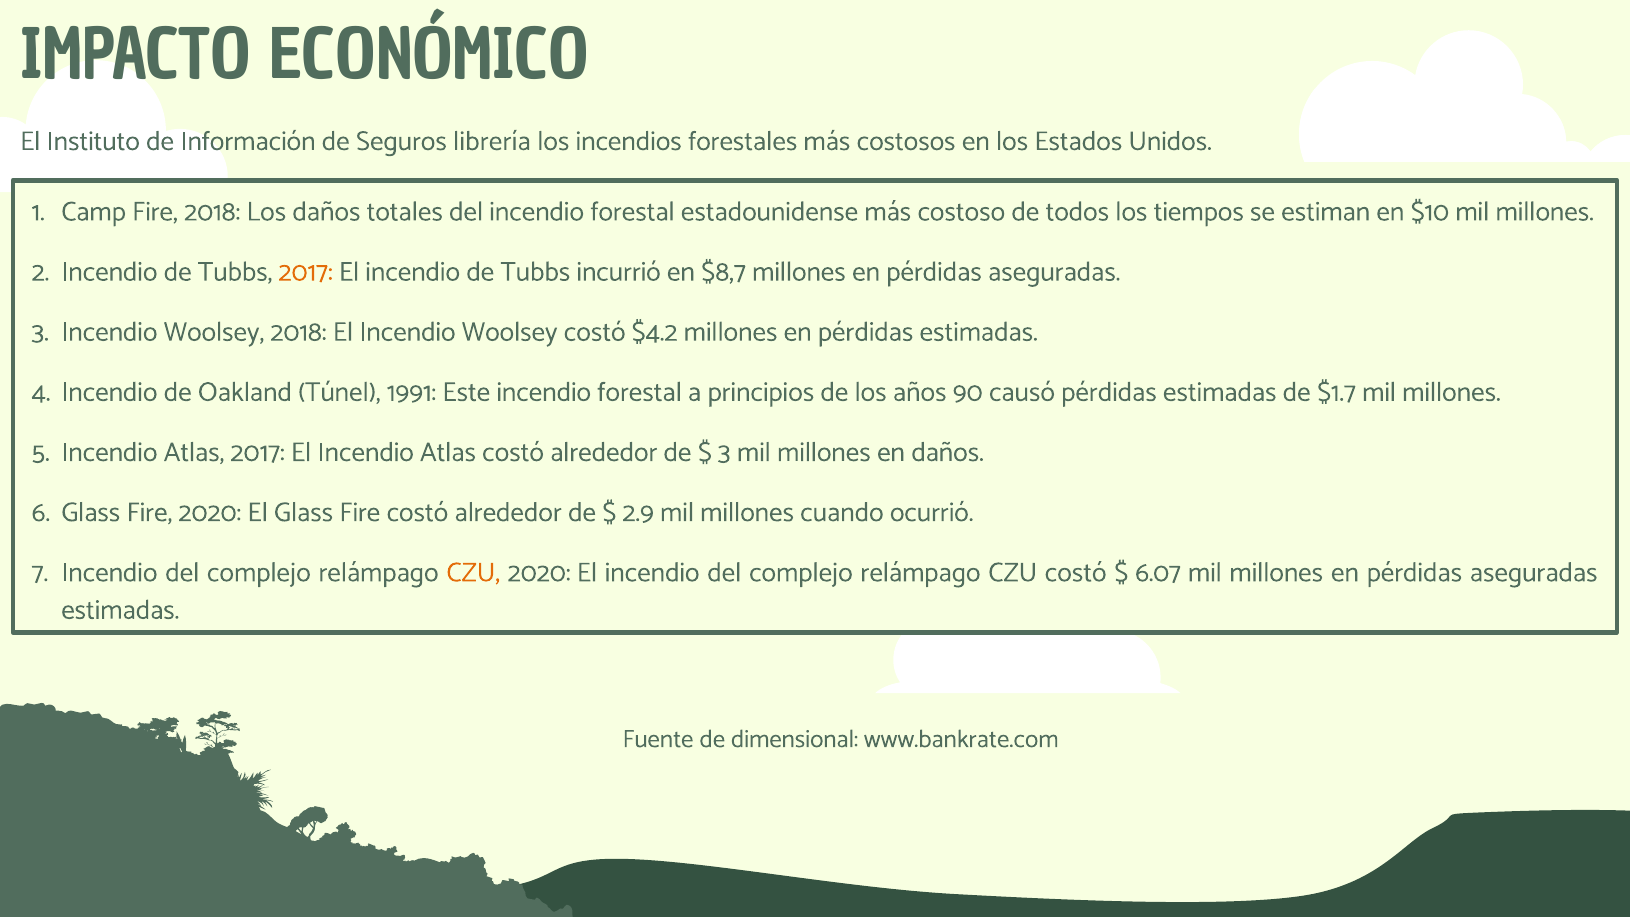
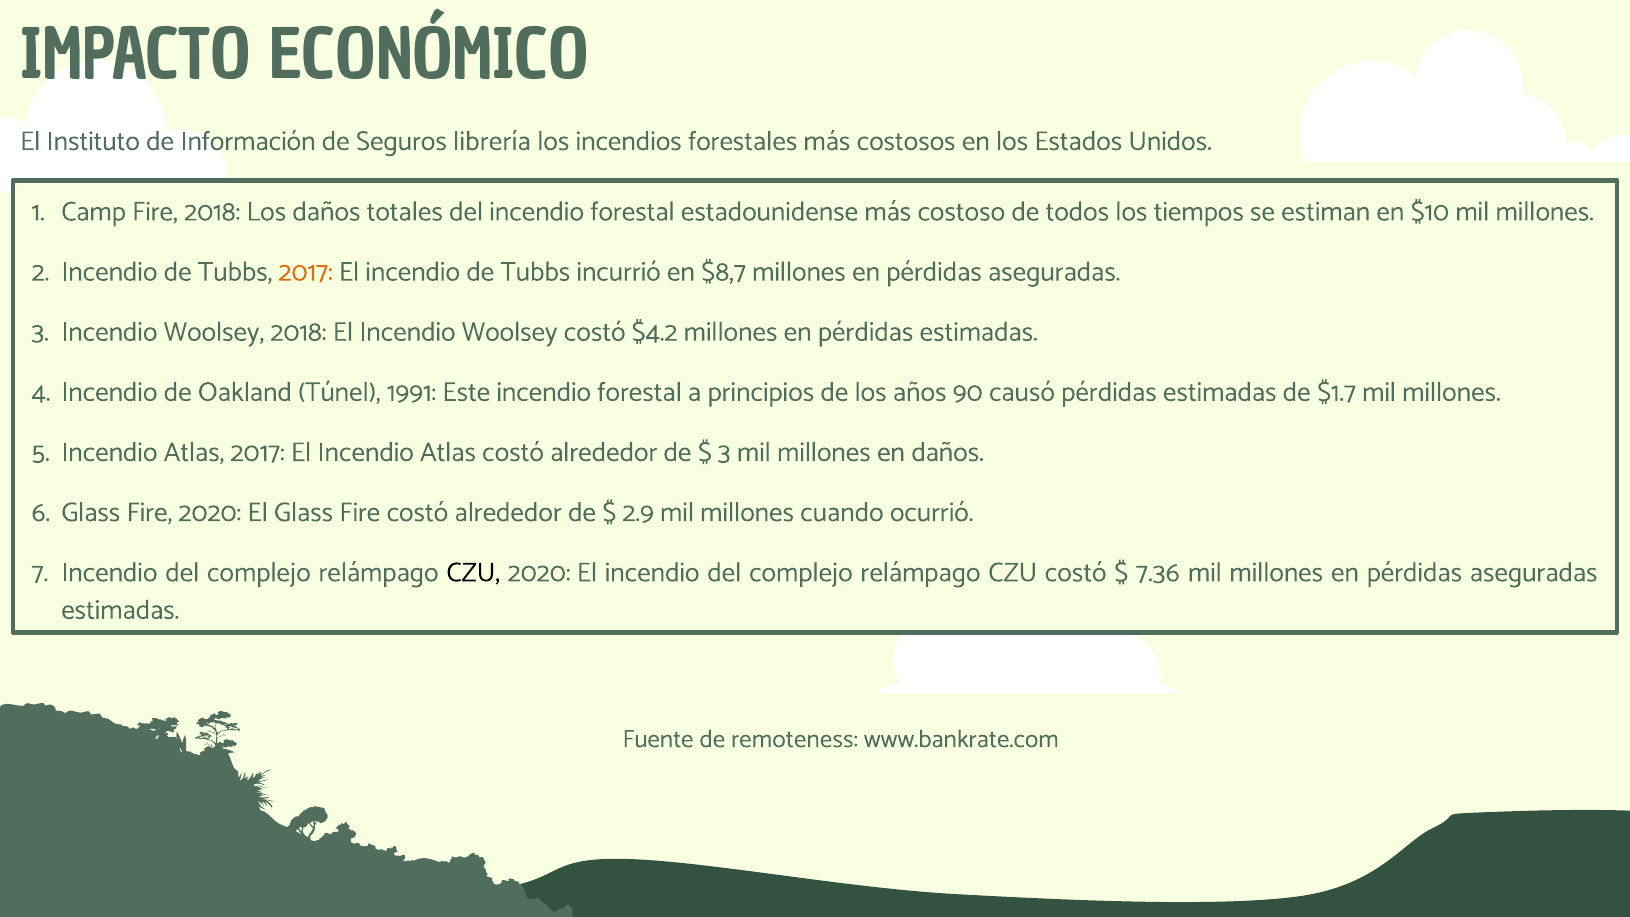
CZU colour: orange -> black (473, 572)
6.07: 6.07 -> 7.36 (1158, 572)
dimensional: dimensional -> remoteness (794, 739)
